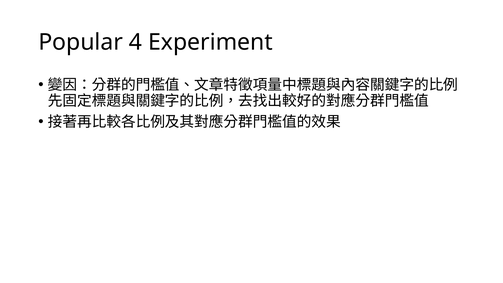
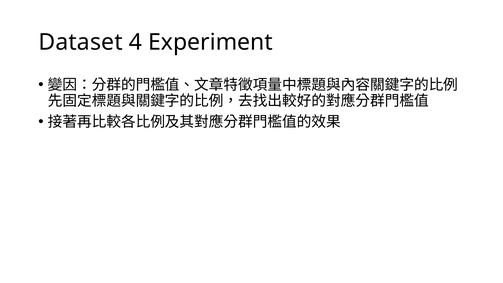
Popular: Popular -> Dataset (81, 42)
